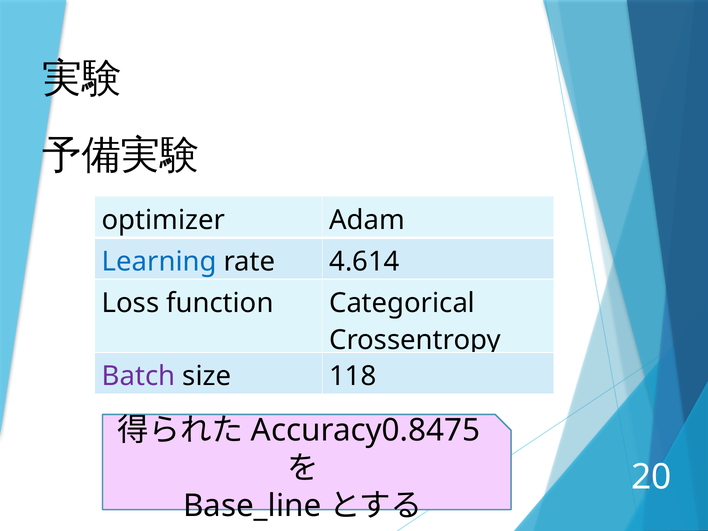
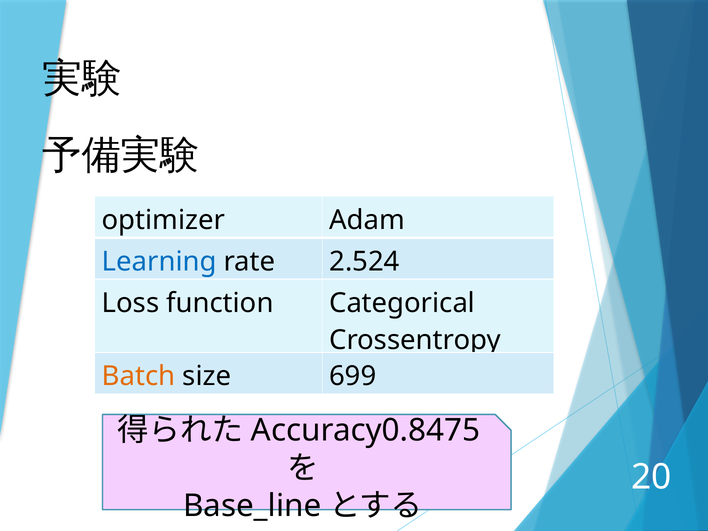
4.614: 4.614 -> 2.524 (364, 261)
Batch colour: purple -> orange (139, 376)
118: 118 -> 699 (353, 376)
